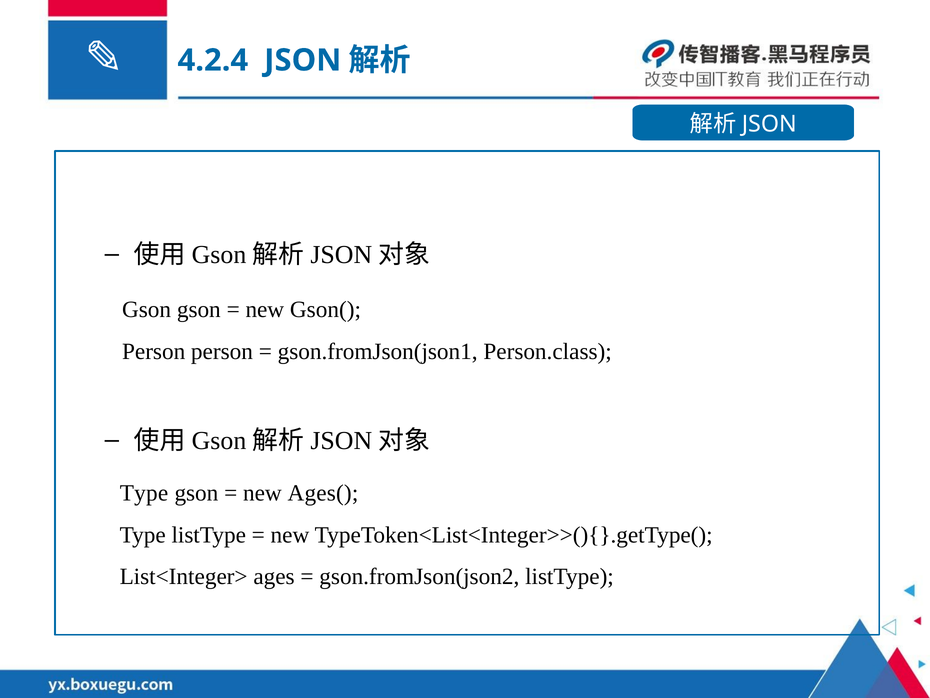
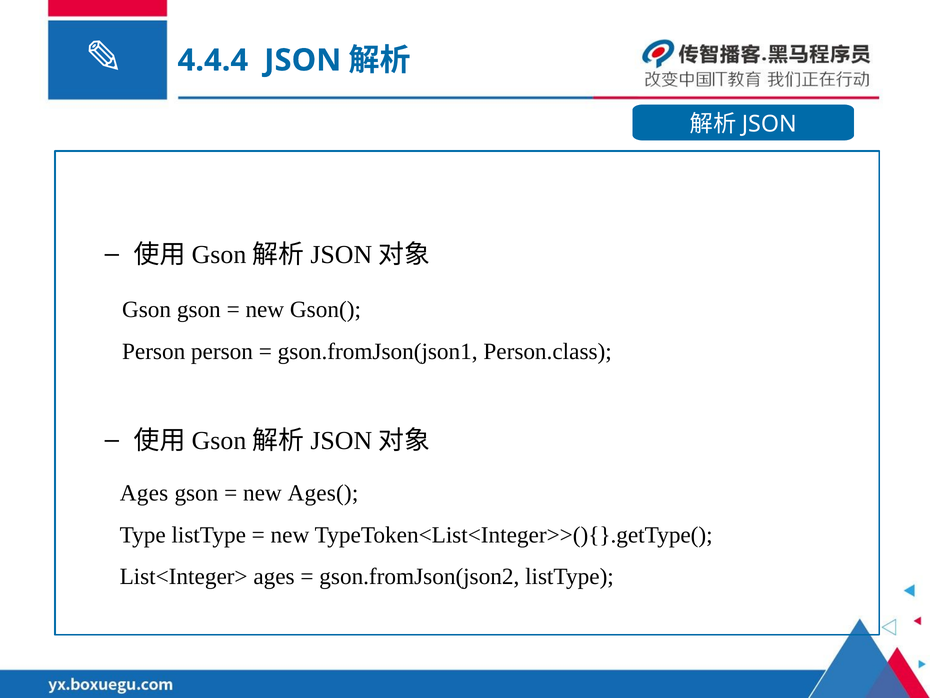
4.2.4: 4.2.4 -> 4.4.4 (213, 60)
Type: Type -> Ages (144, 493)
